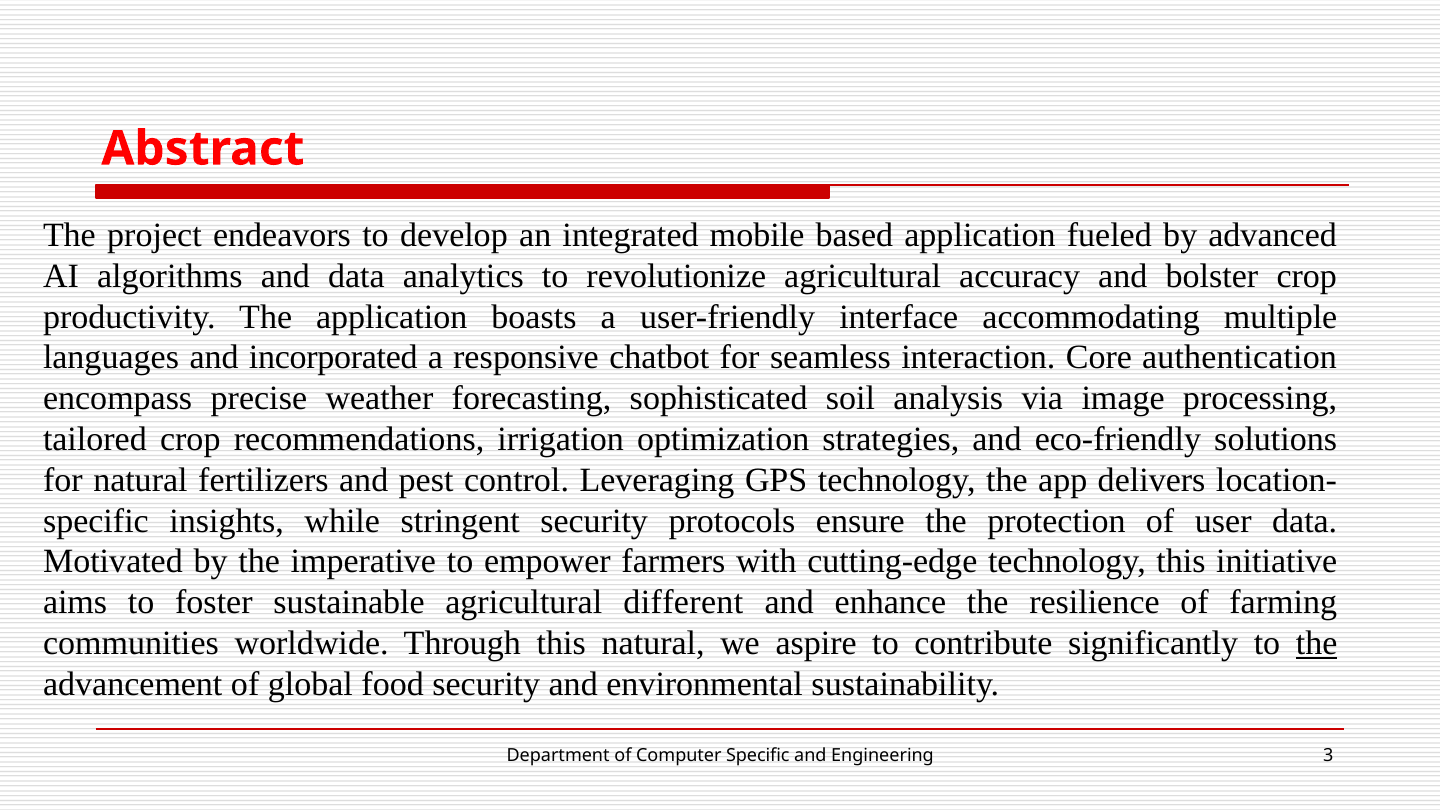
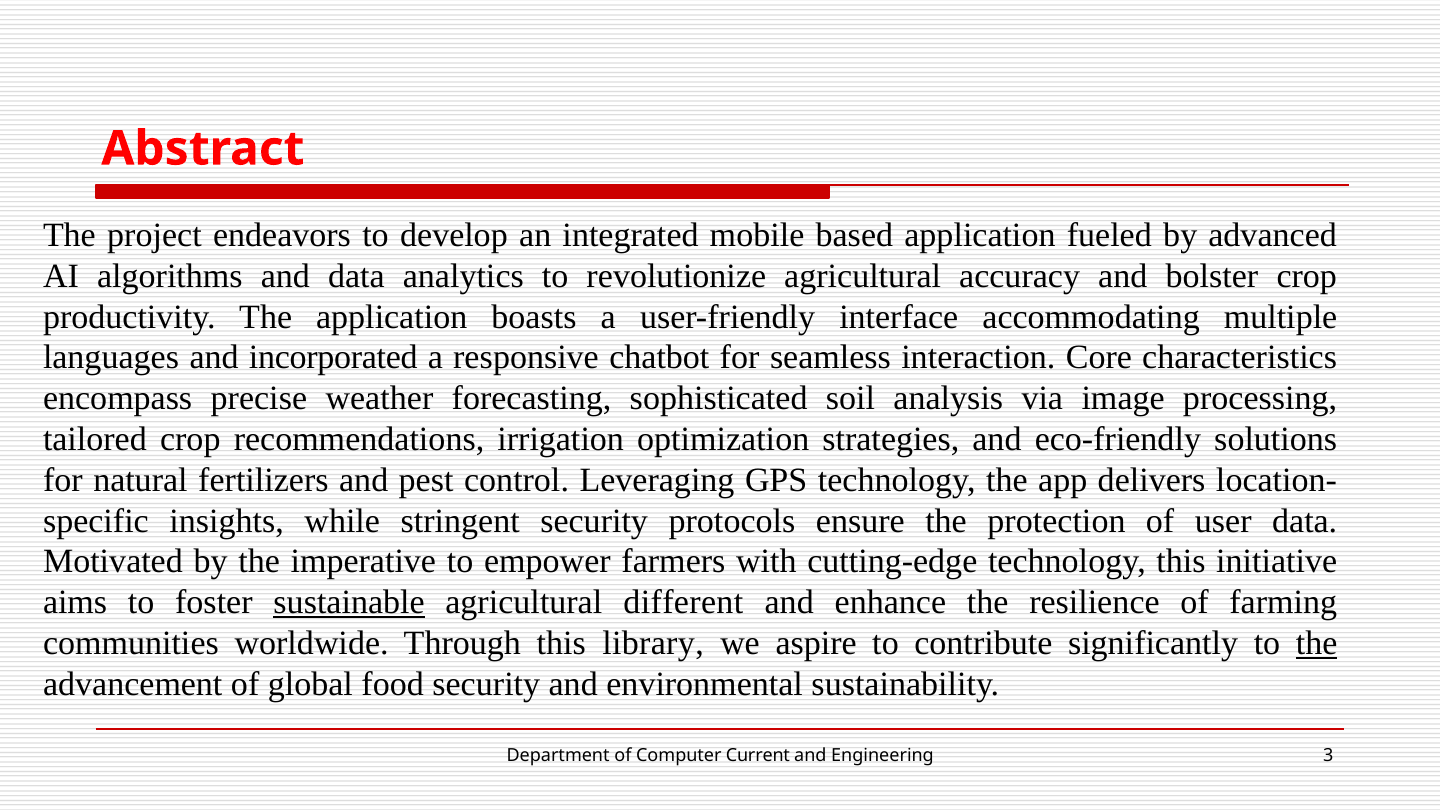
authentication: authentication -> characteristics (1240, 358)
sustainable underline: none -> present (349, 603)
this natural: natural -> library (653, 643)
Computer Specific: Specific -> Current (758, 755)
